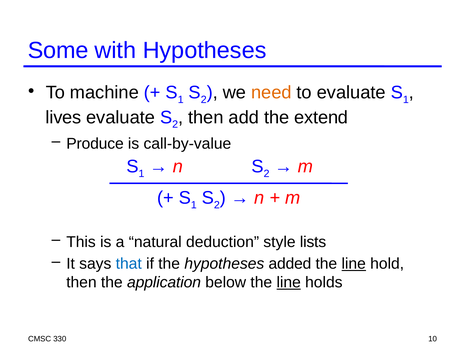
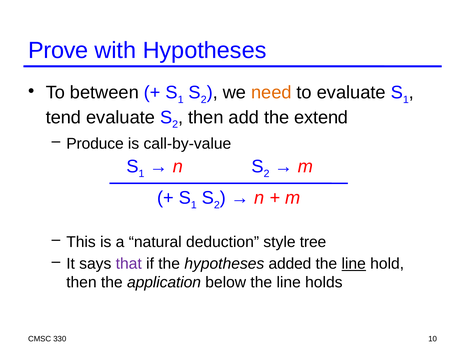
Some: Some -> Prove (58, 50)
machine: machine -> between (104, 93)
lives: lives -> tend (63, 118)
lists: lists -> tree (313, 242)
that colour: blue -> purple (129, 264)
line underline: present -> none (289, 283)
